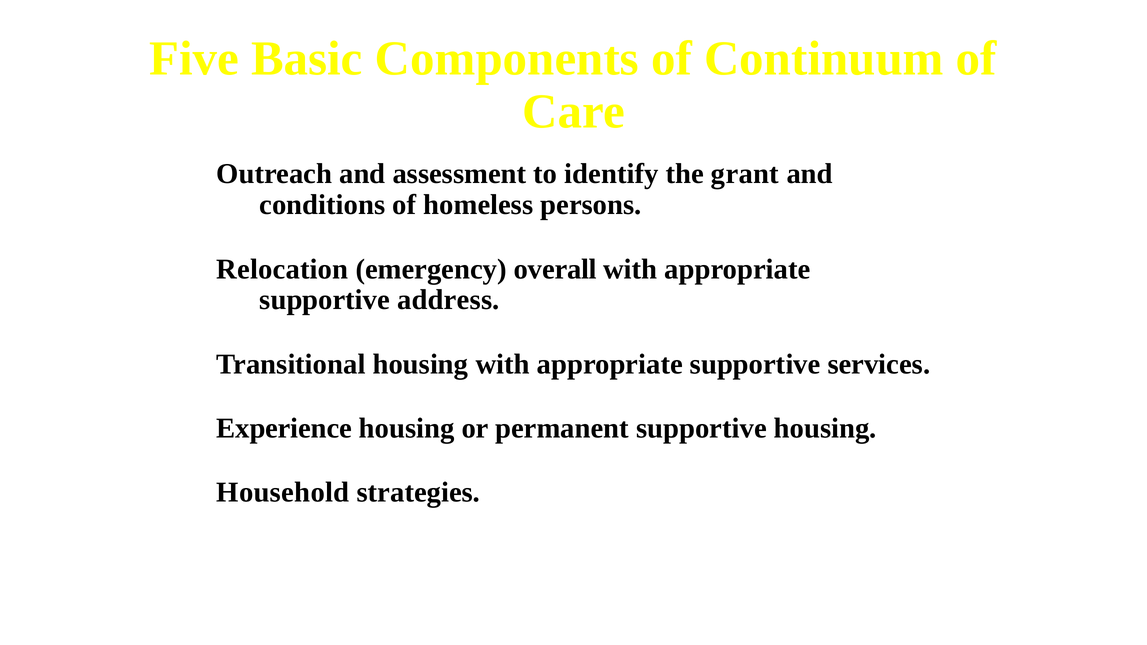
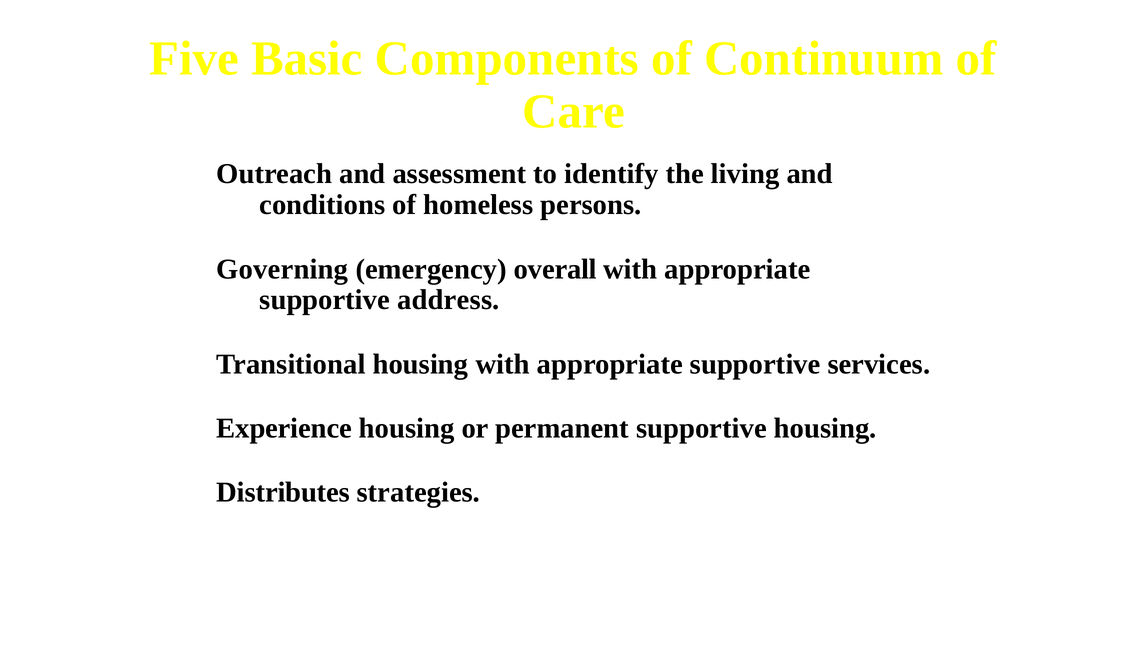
grant: grant -> living (745, 174)
Relocation: Relocation -> Governing (282, 269)
Household: Household -> Distributes (283, 493)
